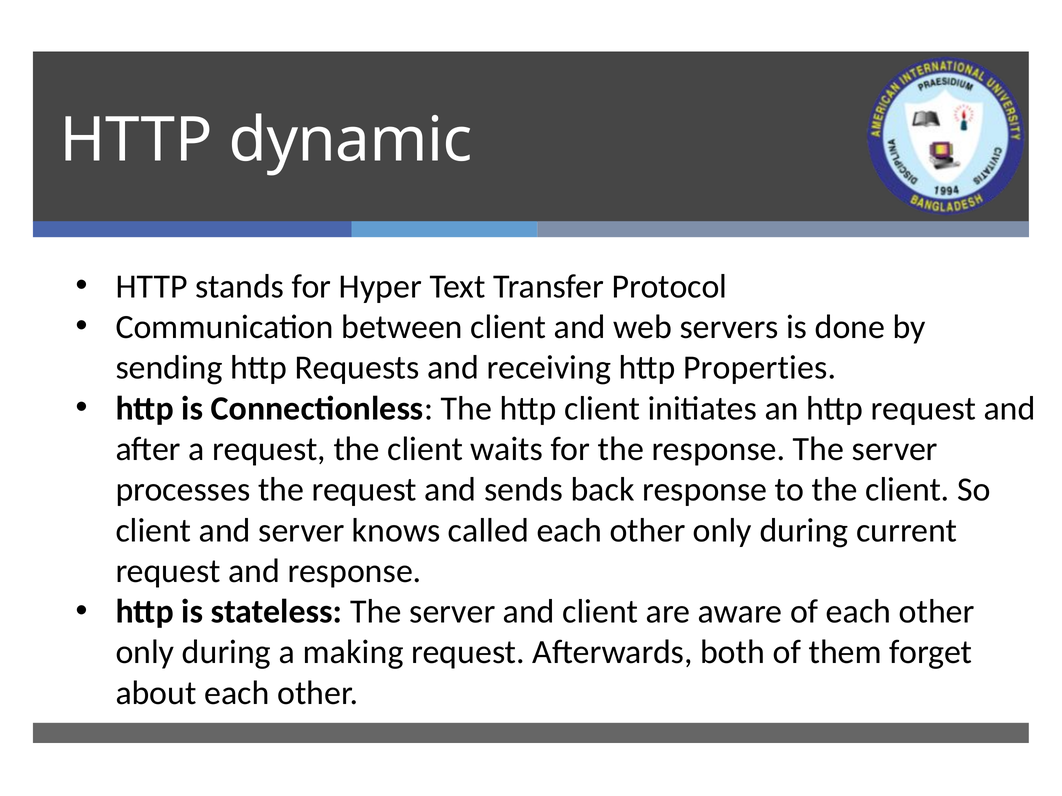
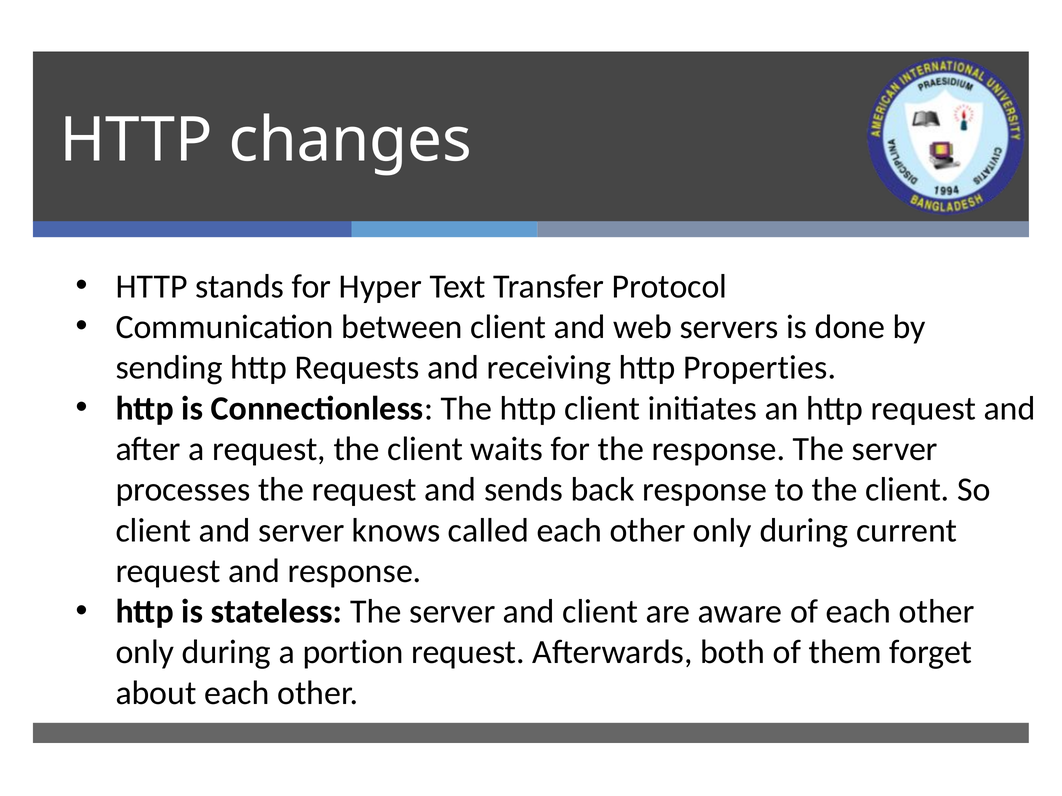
dynamic: dynamic -> changes (350, 140)
making: making -> portion (353, 653)
